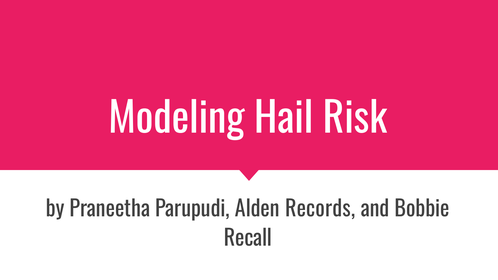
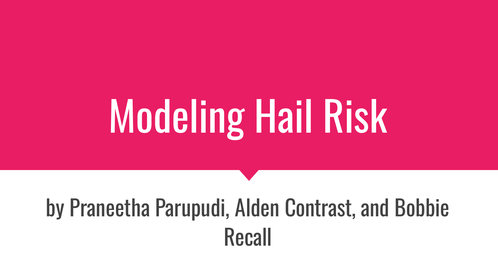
Records: Records -> Contrast (320, 209)
